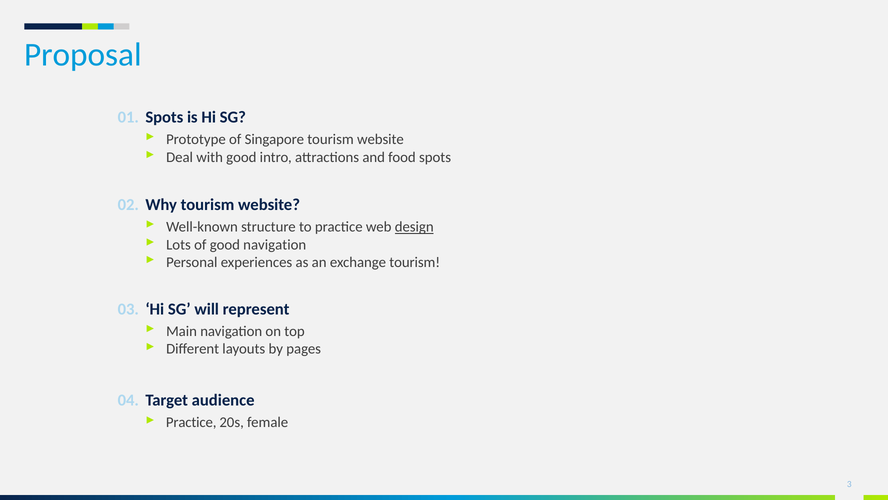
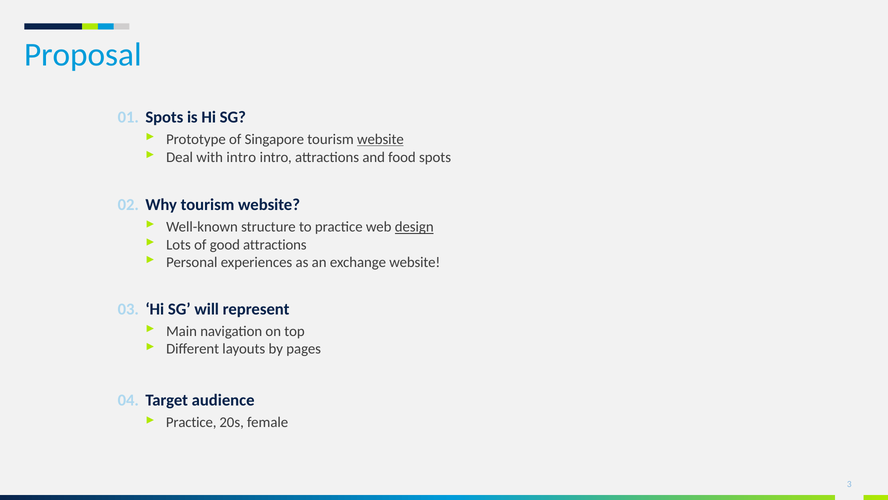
website underline: none -> present (380, 139)
with good: good -> intro (241, 157)
good navigation: navigation -> attractions (275, 245)
exchange tourism: tourism -> website (415, 262)
